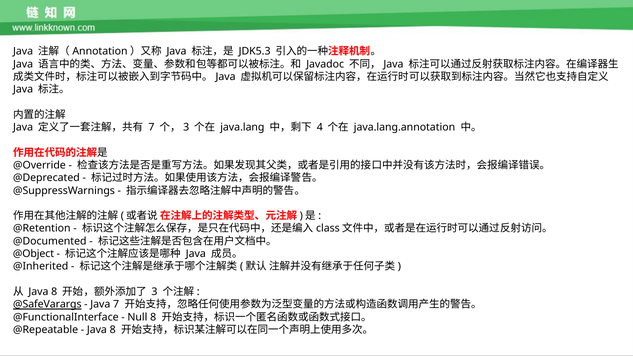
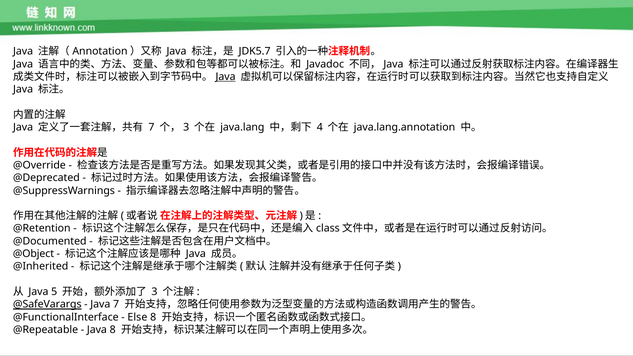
JDK5.3: JDK5.3 -> JDK5.7 (255, 51)
Java underline: none -> present (226, 77)
8: 8 -> 5 (54, 292)
Null: Null -> Else (137, 317)
